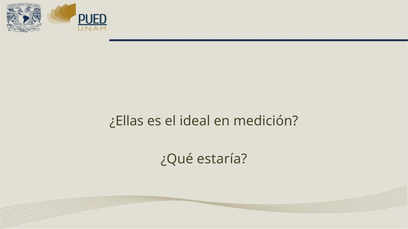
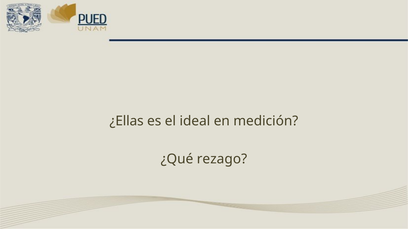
estaría: estaría -> rezago (222, 159)
